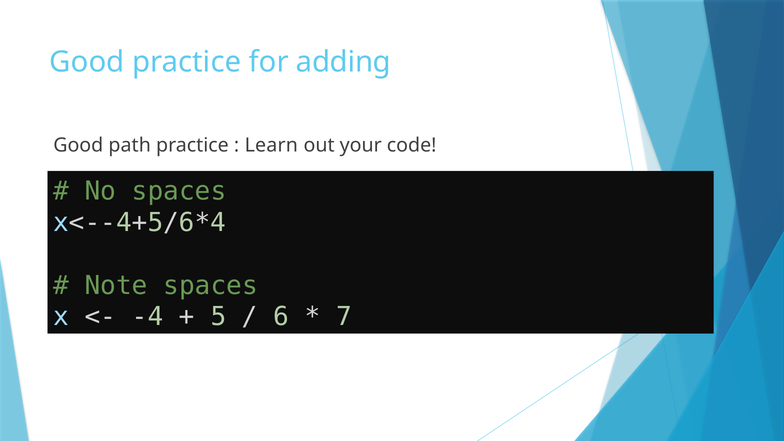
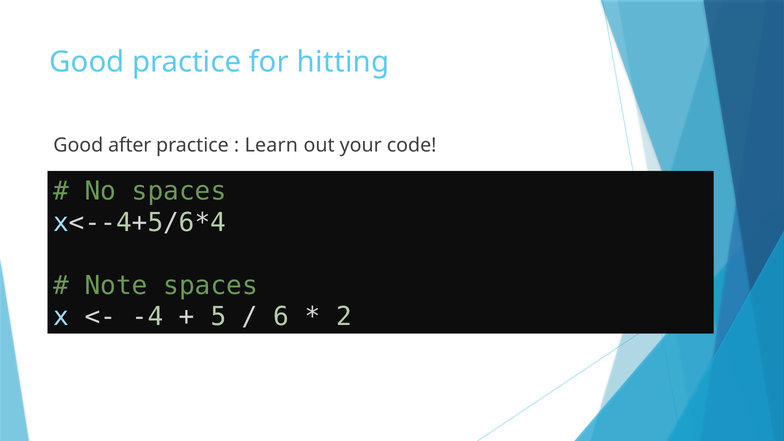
adding: adding -> hitting (343, 62)
path: path -> after (130, 145)
7: 7 -> 2 (344, 317)
